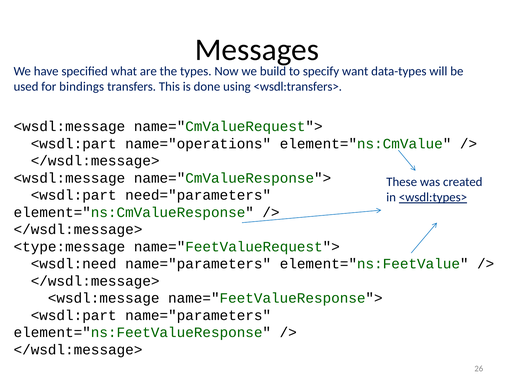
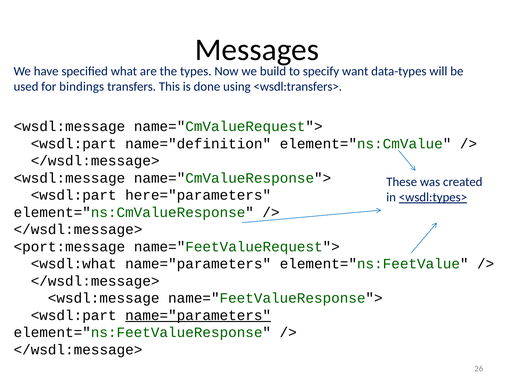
name="operations: name="operations -> name="definition (198, 143)
need="parameters: need="parameters -> here="parameters (198, 195)
<type:message: <type:message -> <port:message (69, 246)
<wsdl:need: <wsdl:need -> <wsdl:what (74, 263)
name="parameters underline: none -> present (198, 315)
